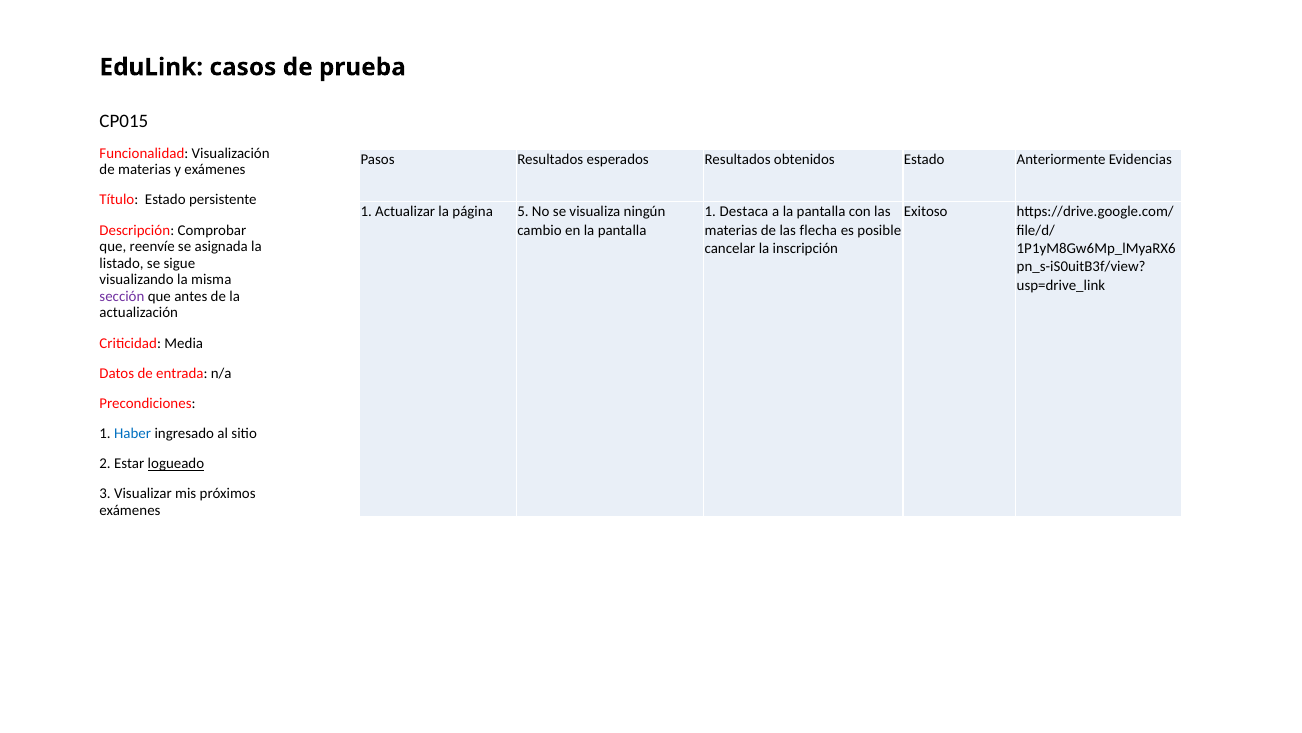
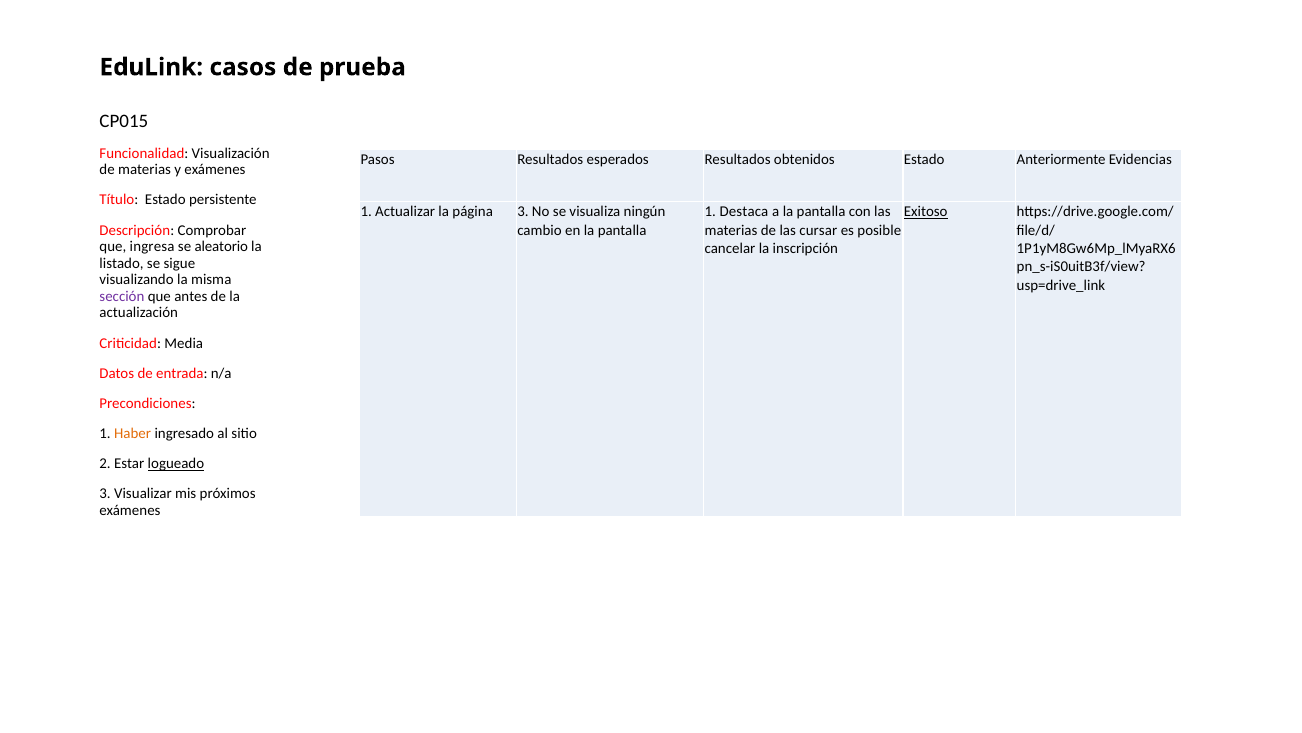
página 5: 5 -> 3 (523, 212)
Exitoso underline: none -> present (926, 212)
flecha: flecha -> cursar (818, 230)
reenvíe: reenvíe -> ingresa (152, 246)
asignada: asignada -> aleatorio (221, 246)
Haber colour: blue -> orange (133, 433)
